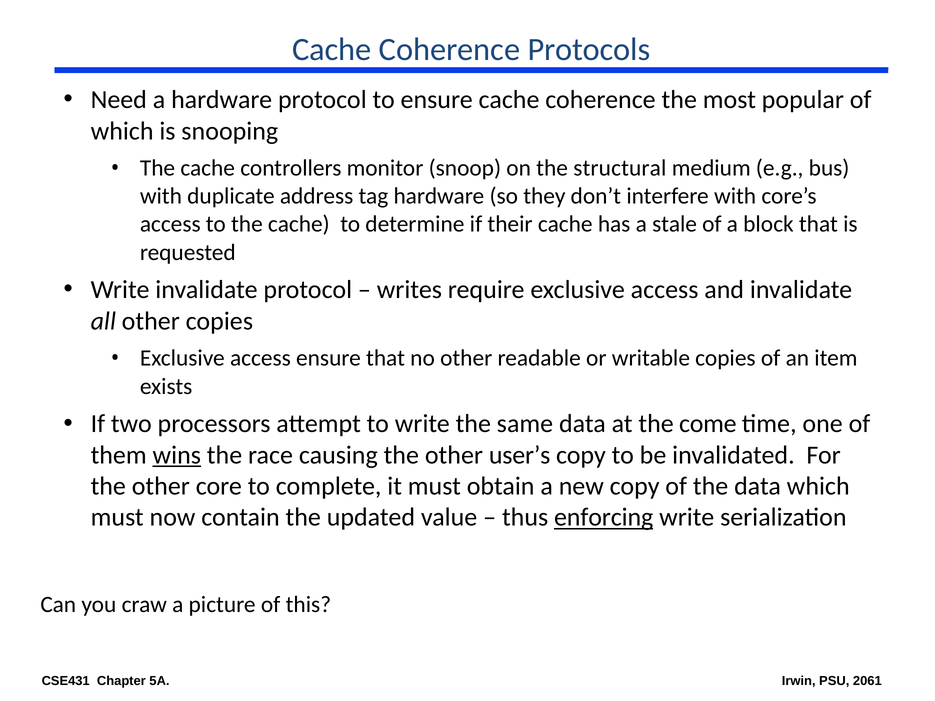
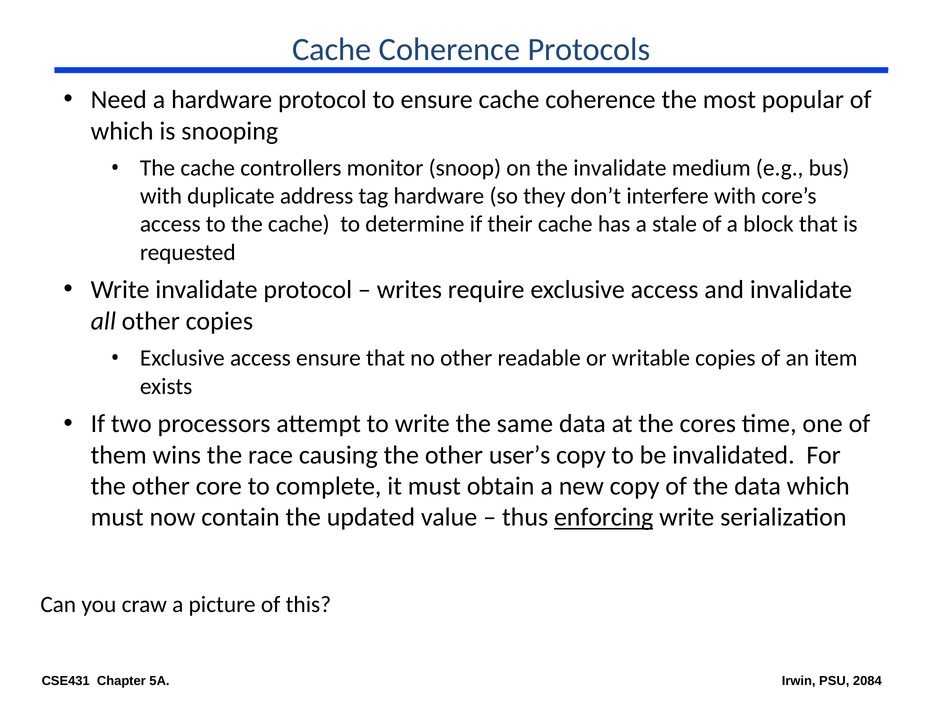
the structural: structural -> invalidate (620, 168)
come: come -> cores (708, 424)
wins underline: present -> none (177, 455)
2061: 2061 -> 2084 (867, 681)
